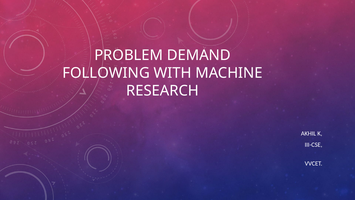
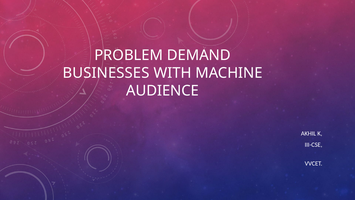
FOLLOWING: FOLLOWING -> BUSINESSES (106, 73)
RESEARCH: RESEARCH -> AUDIENCE (163, 91)
